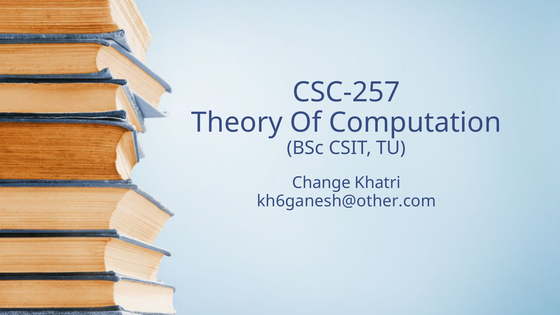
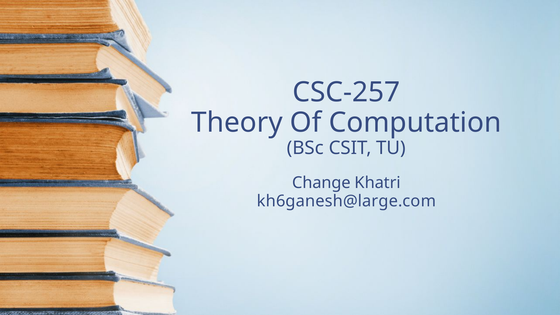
kh6ganesh@other.com: kh6ganesh@other.com -> kh6ganesh@large.com (346, 201)
